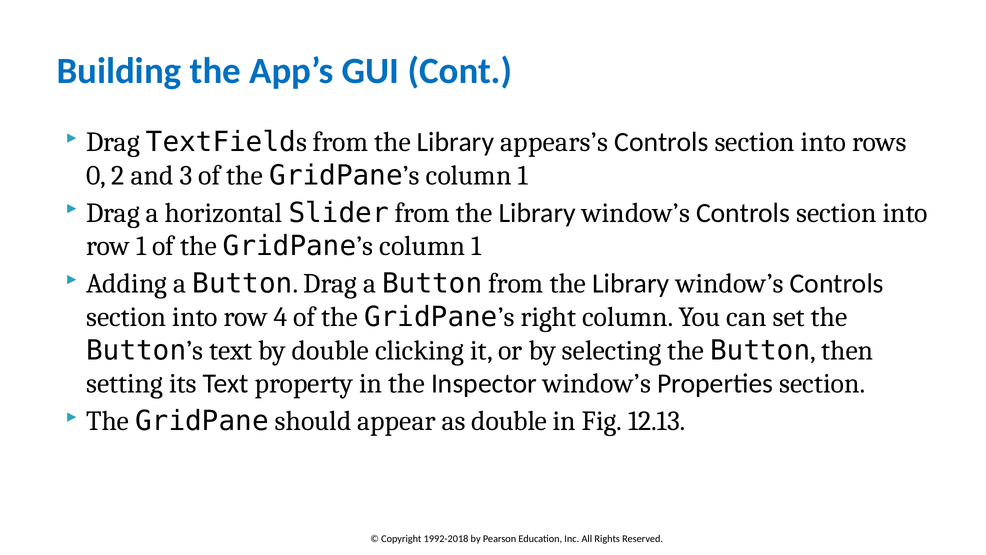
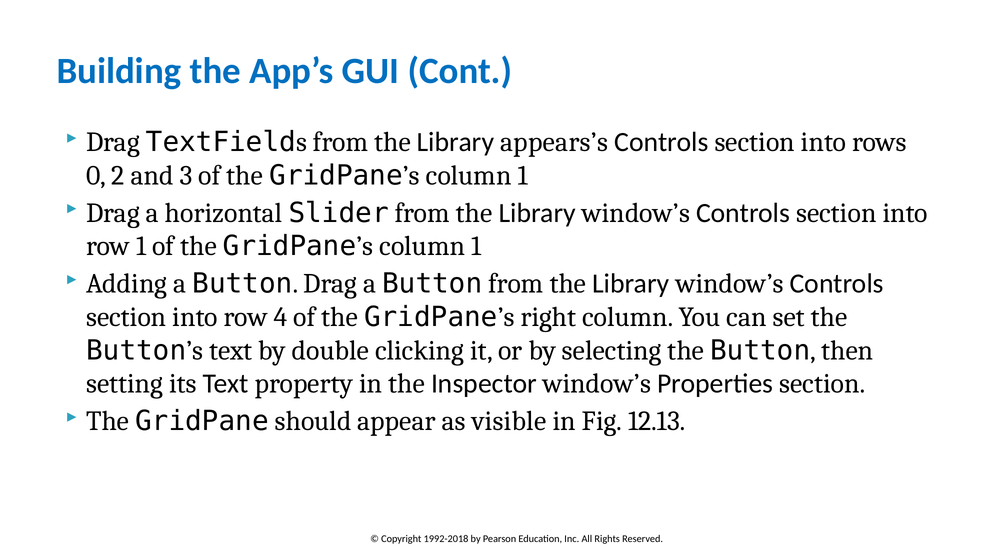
as double: double -> visible (509, 421)
